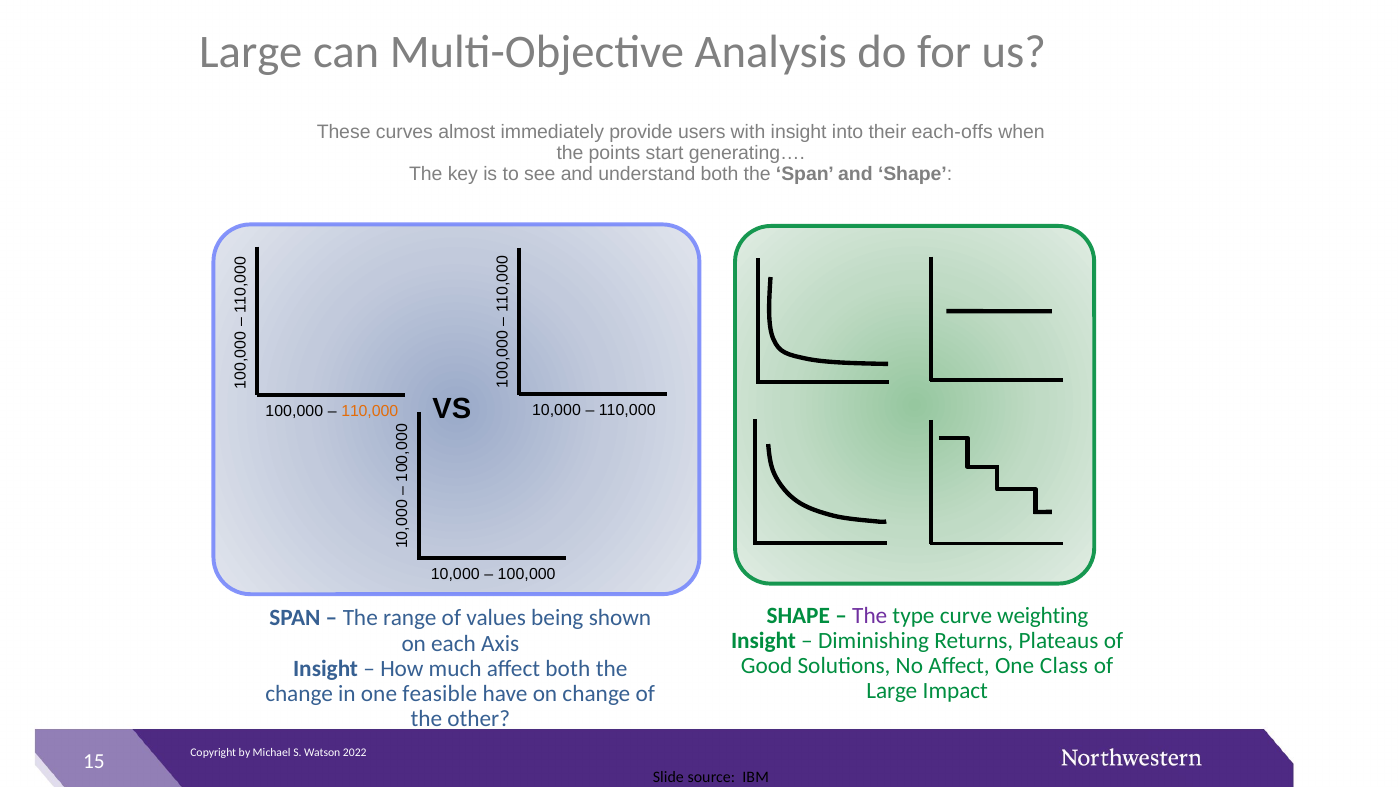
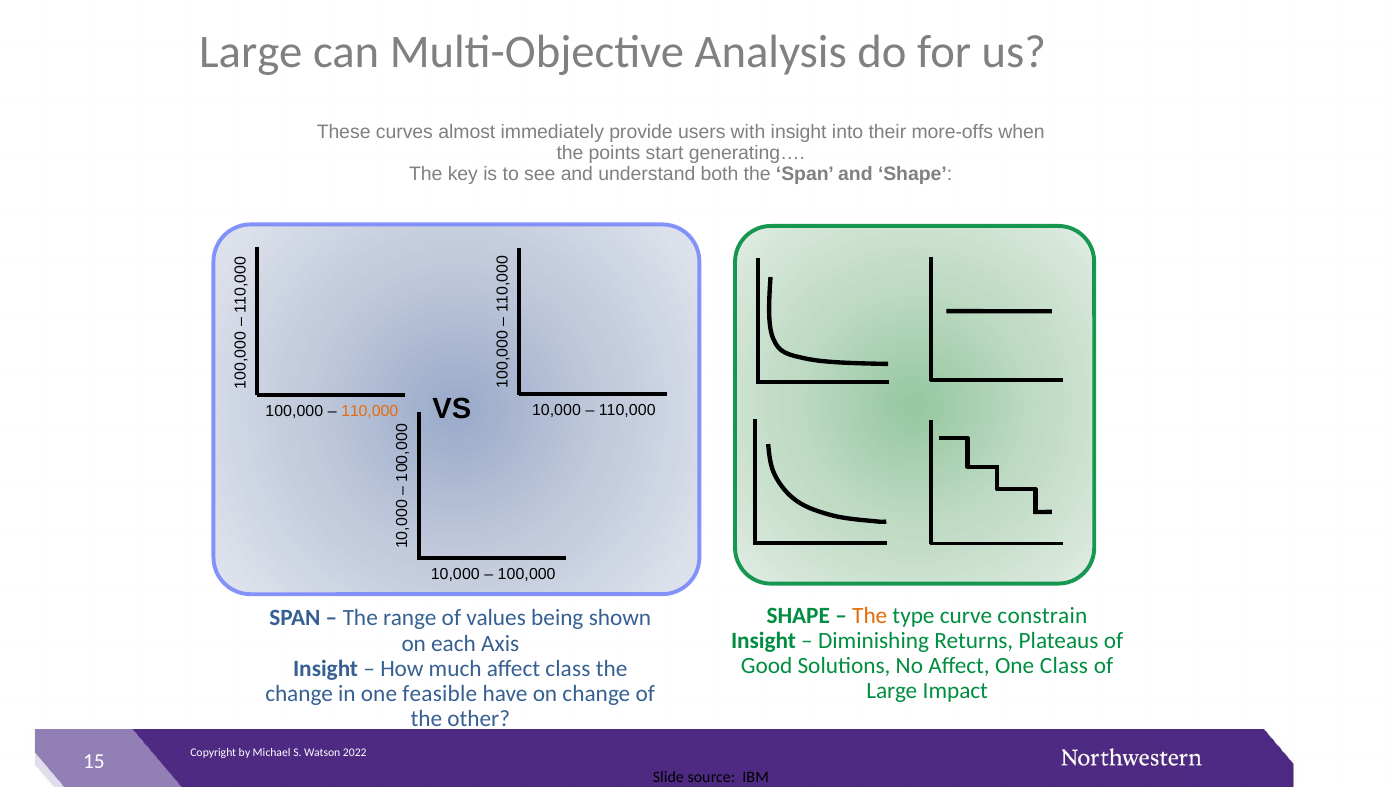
each-offs: each-offs -> more-offs (952, 132)
The colour: purple -> orange (870, 616)
weighting: weighting -> constrain (1042, 616)
affect both: both -> class (568, 669)
